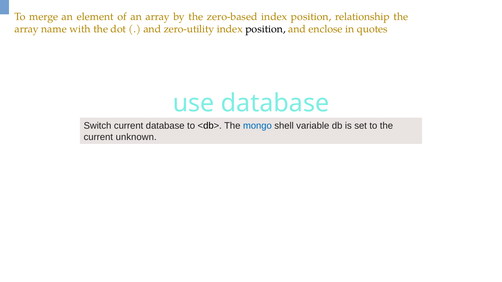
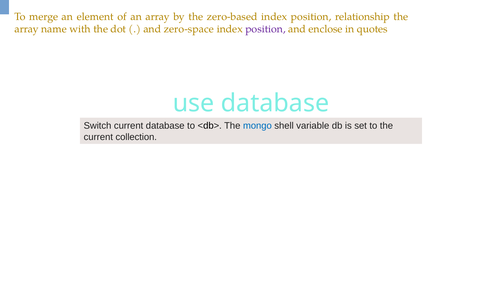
zero-utility: zero-utility -> zero-space (189, 29)
position colour: black -> purple (266, 29)
unknown: unknown -> collection (136, 137)
